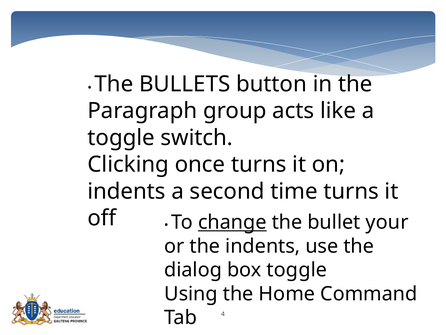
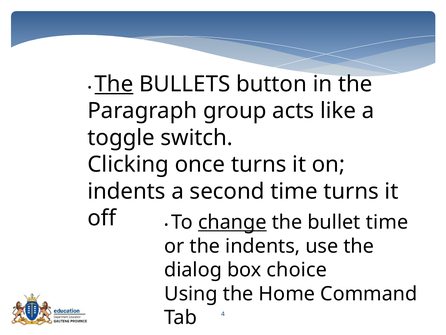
The underline: none -> present (114, 84)
bullet your: your -> time (387, 222)
box toggle: toggle -> choice (297, 270)
